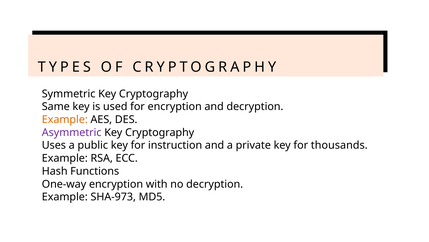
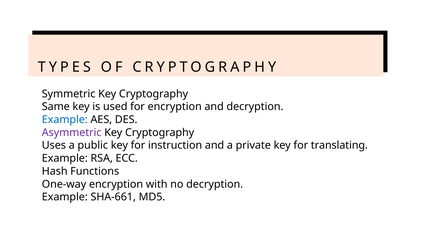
Example colour: orange -> blue (65, 119)
thousands: thousands -> translating (339, 145)
SHA-973: SHA-973 -> SHA-661 (113, 196)
